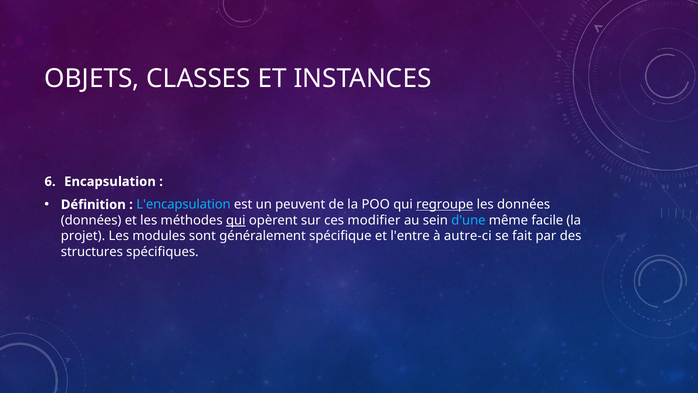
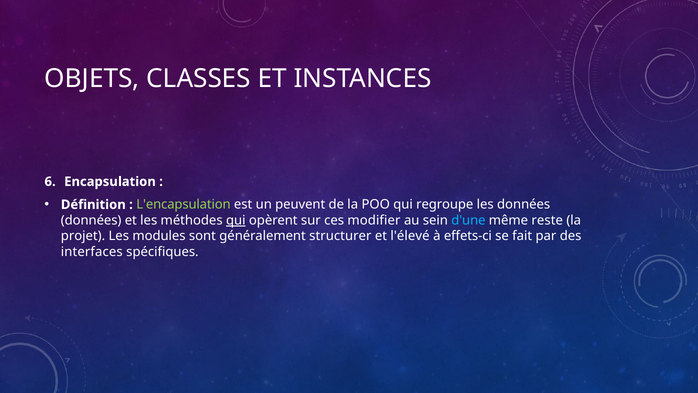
L'encapsulation colour: light blue -> light green (184, 204)
regroupe underline: present -> none (445, 204)
facile: facile -> reste (547, 220)
spécifique: spécifique -> structurer (340, 236)
l'entre: l'entre -> l'élevé (410, 236)
autre-ci: autre-ci -> effets-ci (468, 236)
structures: structures -> interfaces (92, 252)
